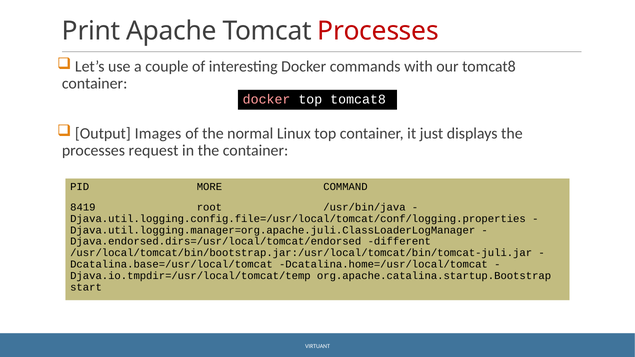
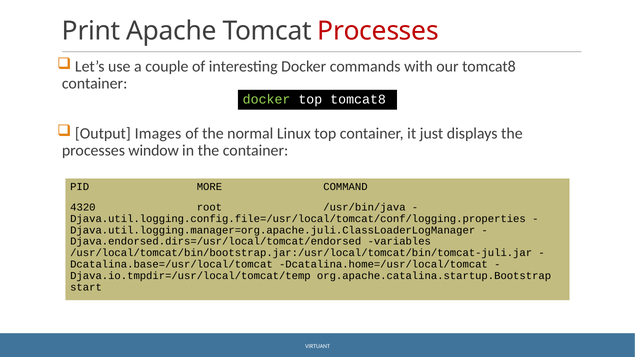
docker colour: pink -> light green (267, 99)
request: request -> window (154, 151)
8419: 8419 -> 4320 (83, 207)
different: different -> variables (399, 242)
